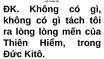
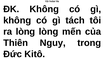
Hiểm: Hiểm -> Nguy (53, 42)
